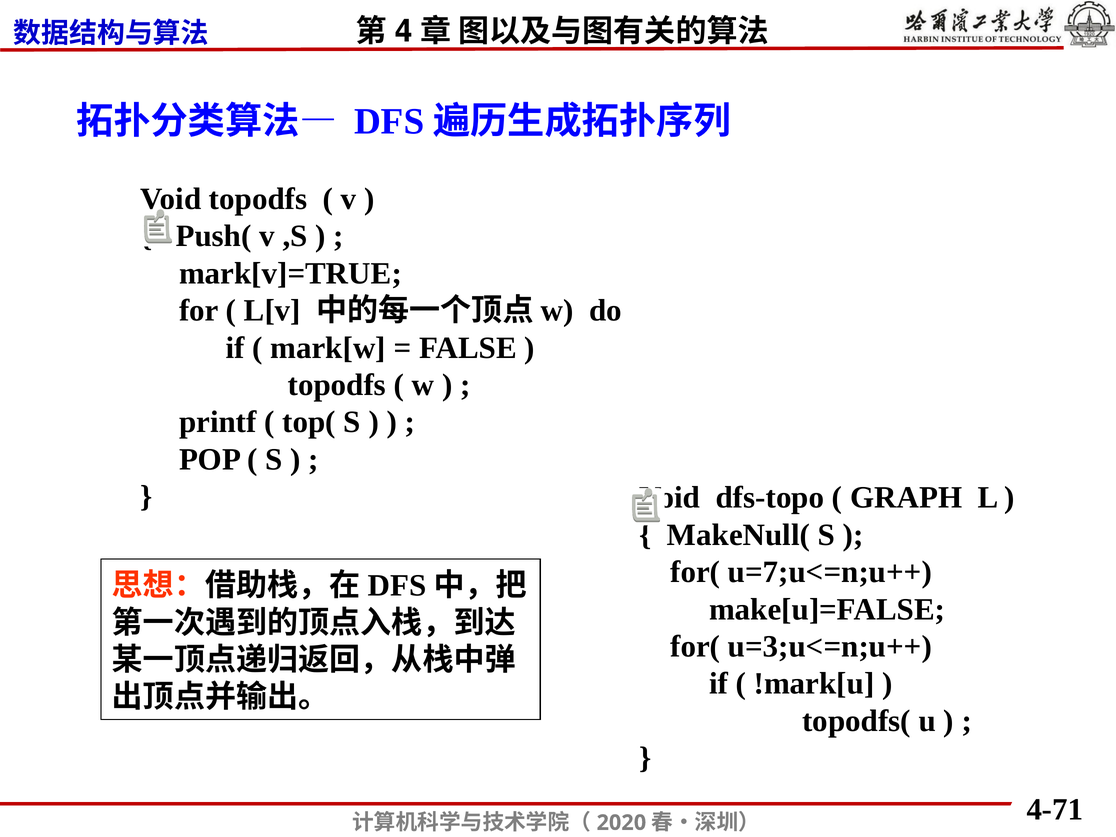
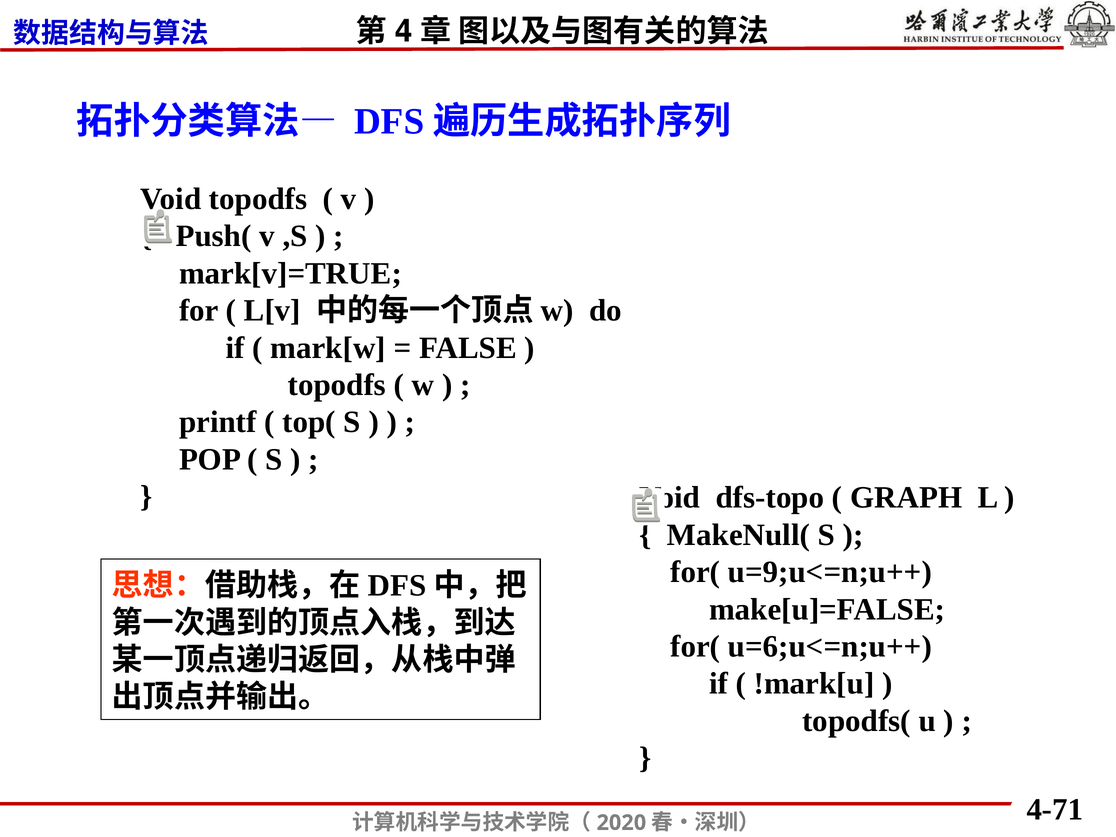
u=7;u<=n;u++: u=7;u<=n;u++ -> u=9;u<=n;u++ (830, 572)
u=3;u<=n;u++: u=3;u<=n;u++ -> u=6;u<=n;u++ (830, 646)
